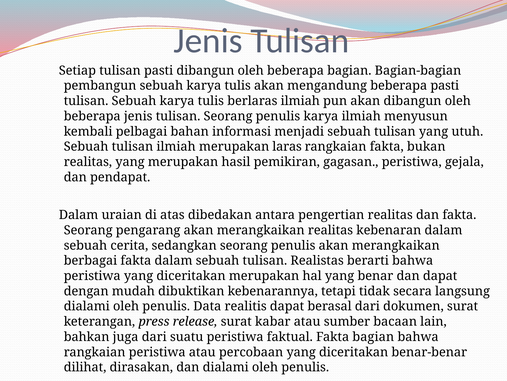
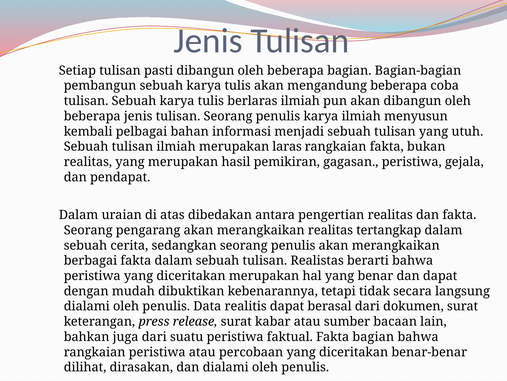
beberapa pasti: pasti -> coba (445, 86)
kebenaran: kebenaran -> tertangkap (389, 230)
